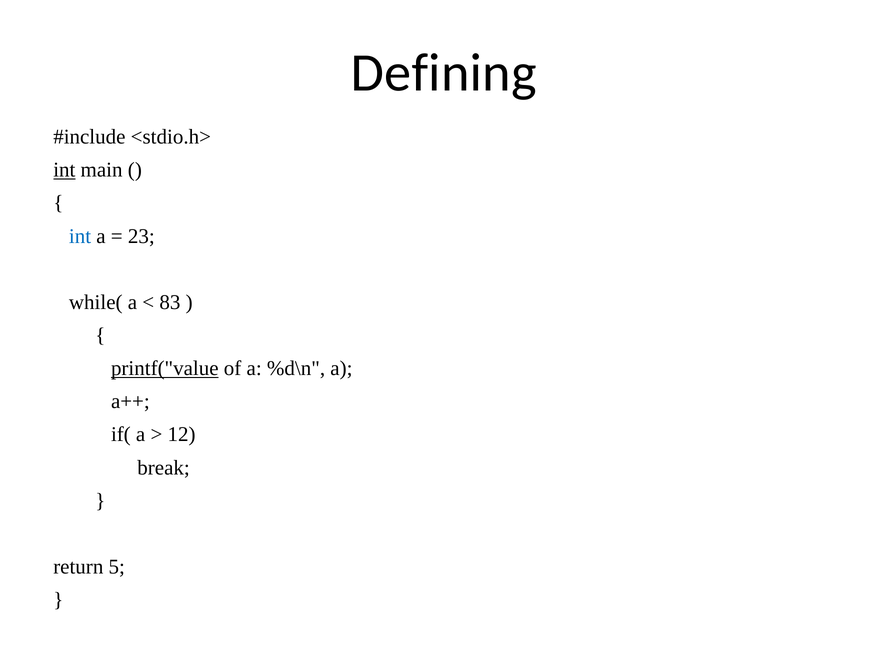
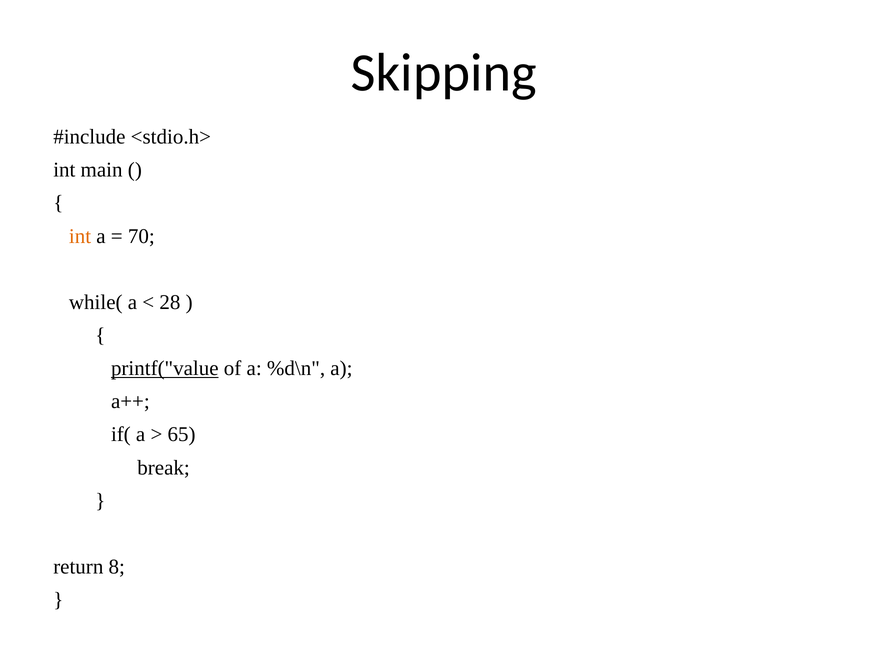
Defining: Defining -> Skipping (444, 73)
int underline: present -> none (64, 170)
int colour: blue -> orange (80, 236)
23: 23 -> 70 (141, 236)
83: 83 -> 28 (170, 302)
12: 12 -> 65 (182, 435)
5: 5 -> 8 (117, 567)
